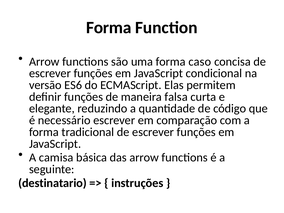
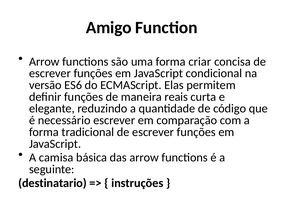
Forma: Forma -> Amigo (109, 27)
caso: caso -> criar (200, 62)
falsa: falsa -> reais (176, 97)
